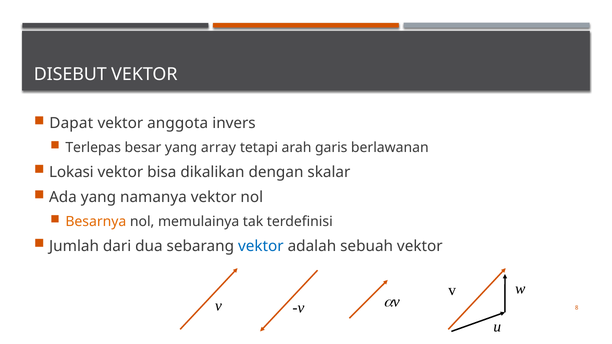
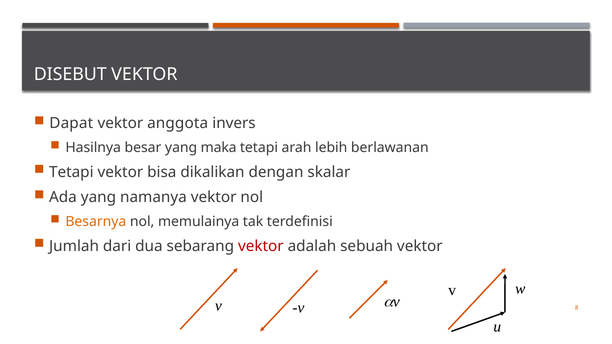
Terlepas: Terlepas -> Hasilnya (93, 148)
array: array -> maka (219, 148)
garis: garis -> lebih (331, 148)
Lokasi: Lokasi -> Tetapi (71, 172)
vektor colour: blue -> red (261, 246)
